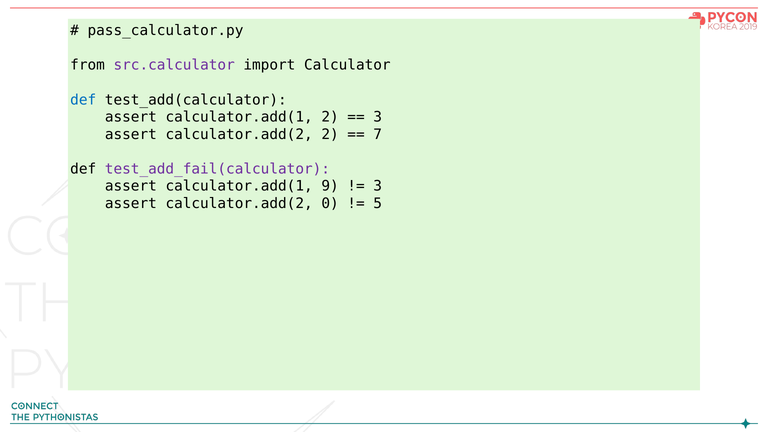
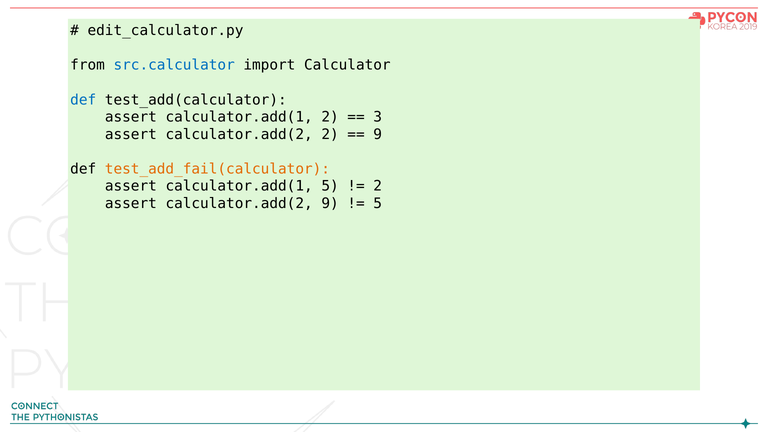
pass_calculator.py: pass_calculator.py -> edit_calculator.py (165, 31)
src.calculator colour: purple -> blue (174, 65)
7: 7 -> 9 (378, 134)
test_add_fail(calculator colour: purple -> orange (217, 169)
calculator.add(1 9: 9 -> 5 (330, 186)
3: 3 -> 2 (378, 186)
calculator.add(2 0: 0 -> 9 (330, 203)
